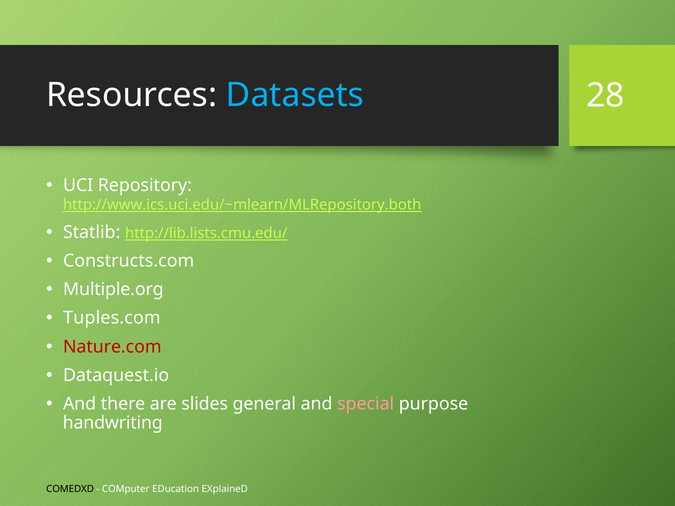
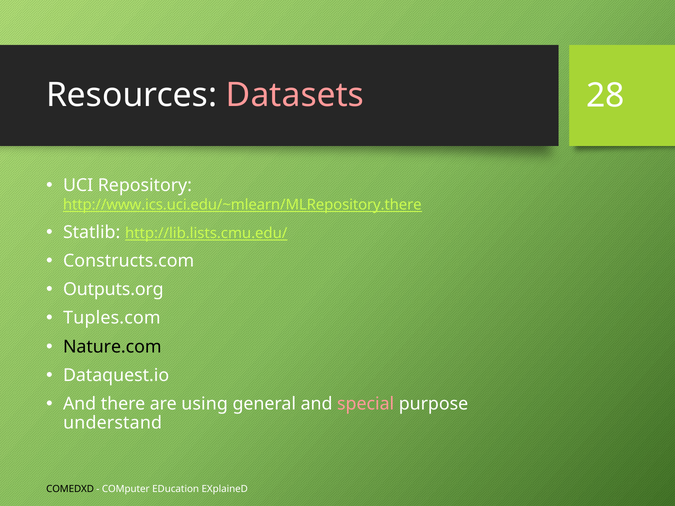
Datasets colour: light blue -> pink (295, 95)
http://www.ics.uci.edu/~mlearn/MLRepository.both: http://www.ics.uci.edu/~mlearn/MLRepository.both -> http://www.ics.uci.edu/~mlearn/MLRepository.there (242, 205)
Multiple.org: Multiple.org -> Outputs.org (113, 290)
Nature.com colour: red -> black (112, 347)
slides: slides -> using (205, 404)
handwriting: handwriting -> understand (113, 423)
